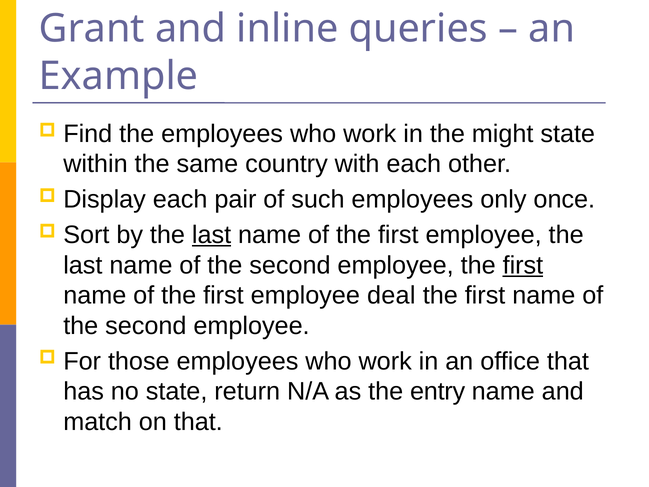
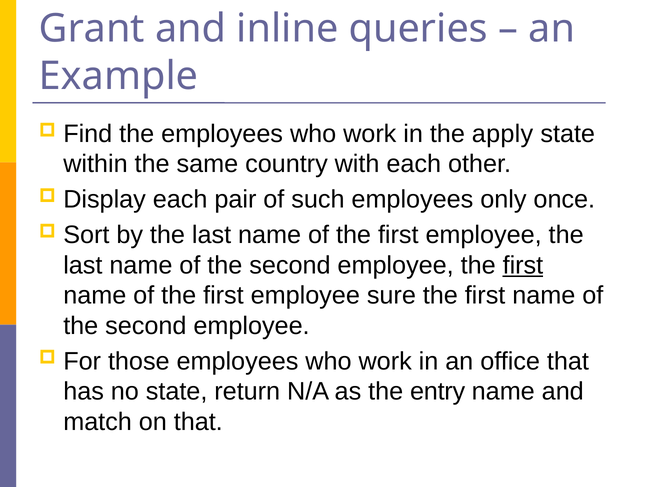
might: might -> apply (503, 134)
last underline: present -> none (212, 235)
deal: deal -> sure (391, 295)
